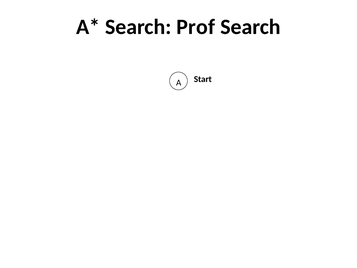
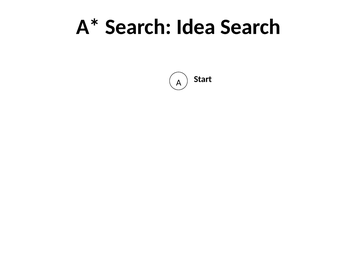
Prof: Prof -> Idea (196, 27)
